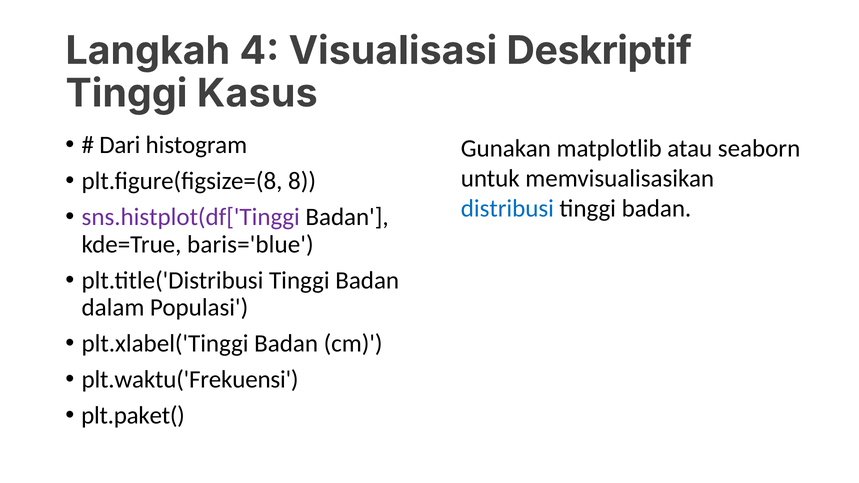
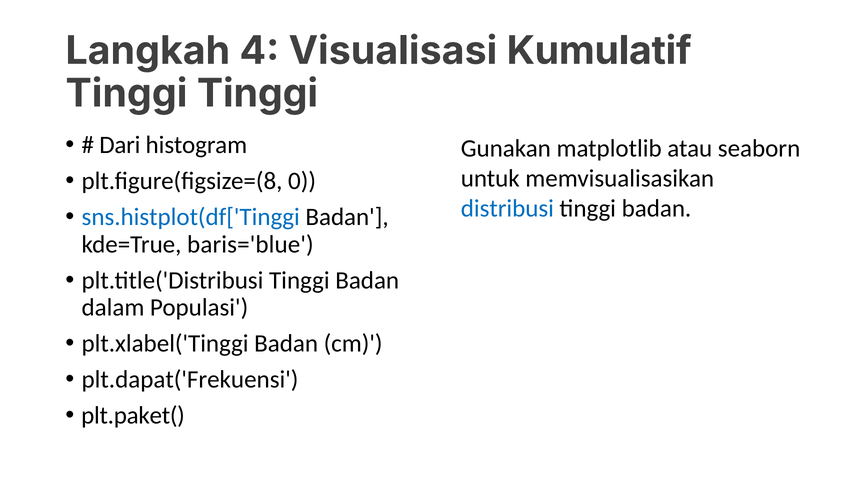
Deskriptif: Deskriptif -> Kumulatif (599, 51)
Tinggi Kasus: Kasus -> Tinggi (257, 93)
8: 8 -> 0 (302, 181)
sns.histplot(df['Tinggi colour: purple -> blue (191, 217)
plt.waktu('Frekuensi: plt.waktu('Frekuensi -> plt.dapat('Frekuensi (190, 379)
